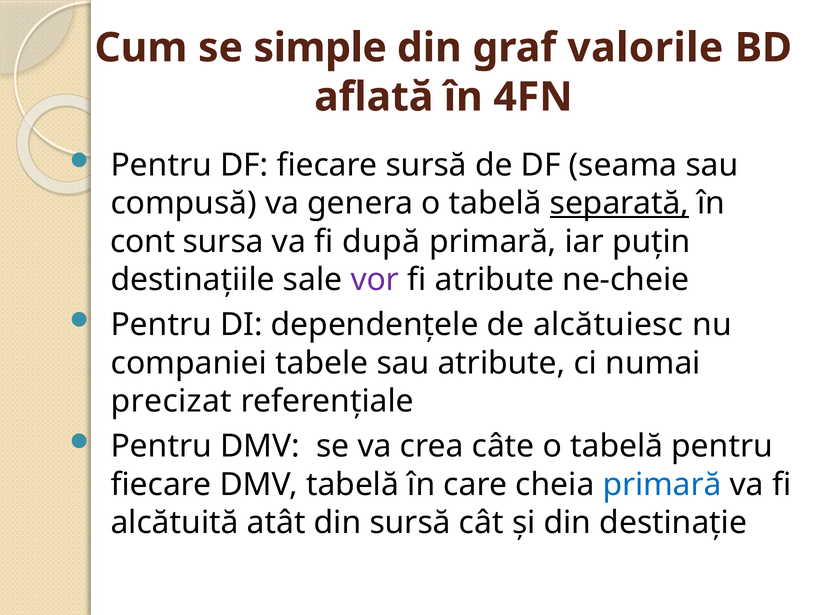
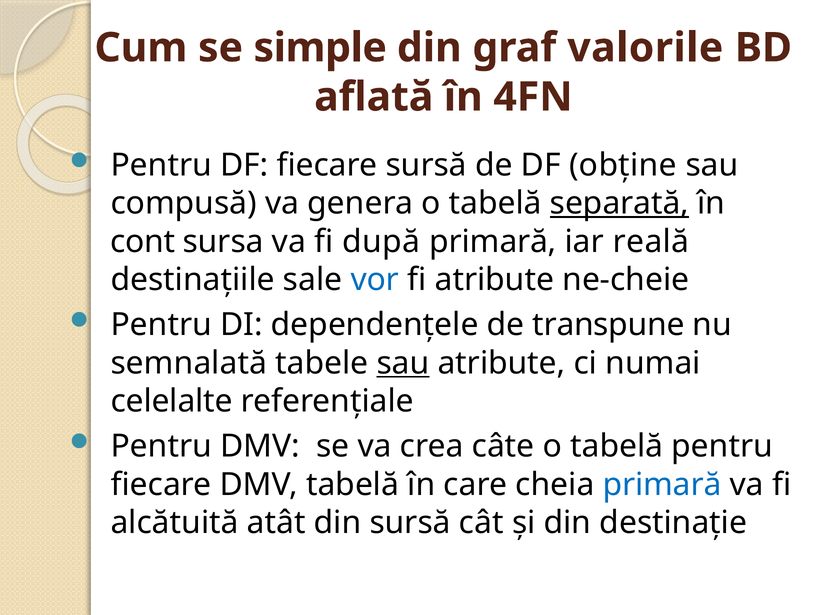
seama: seama -> obţine (623, 165)
puţin: puţin -> reală (651, 242)
vor colour: purple -> blue (375, 280)
alcătuiesc: alcătuiesc -> transpune (608, 325)
companiei: companiei -> semnalată (189, 363)
sau underline: none -> present (403, 363)
precizat: precizat -> celelalte (172, 401)
